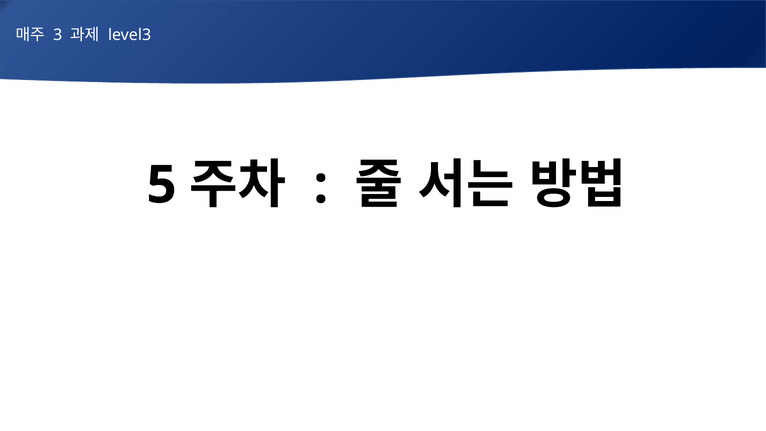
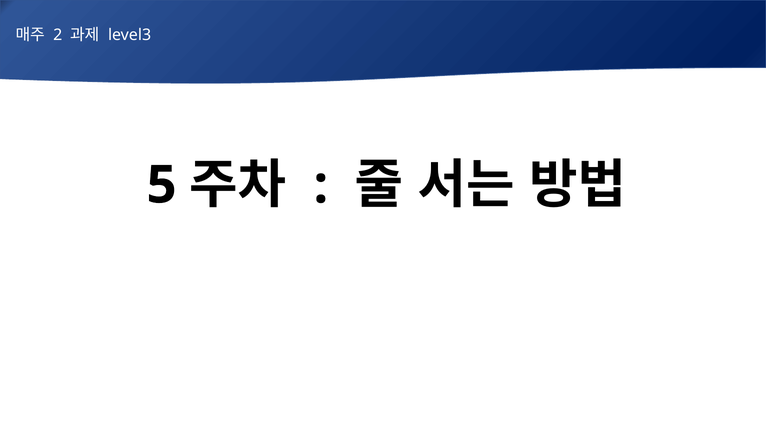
3: 3 -> 2 (58, 35)
